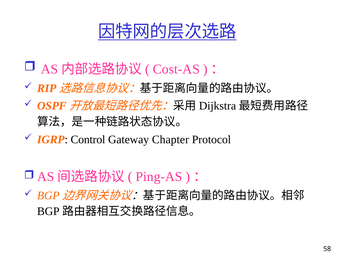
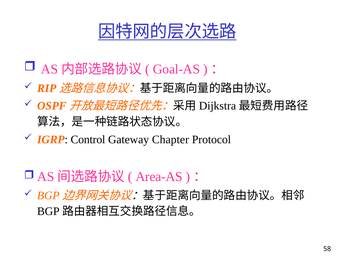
Cost-AS: Cost-AS -> Goal-AS (176, 69)
Ping-AS: Ping-AS -> Area-AS (159, 176)
